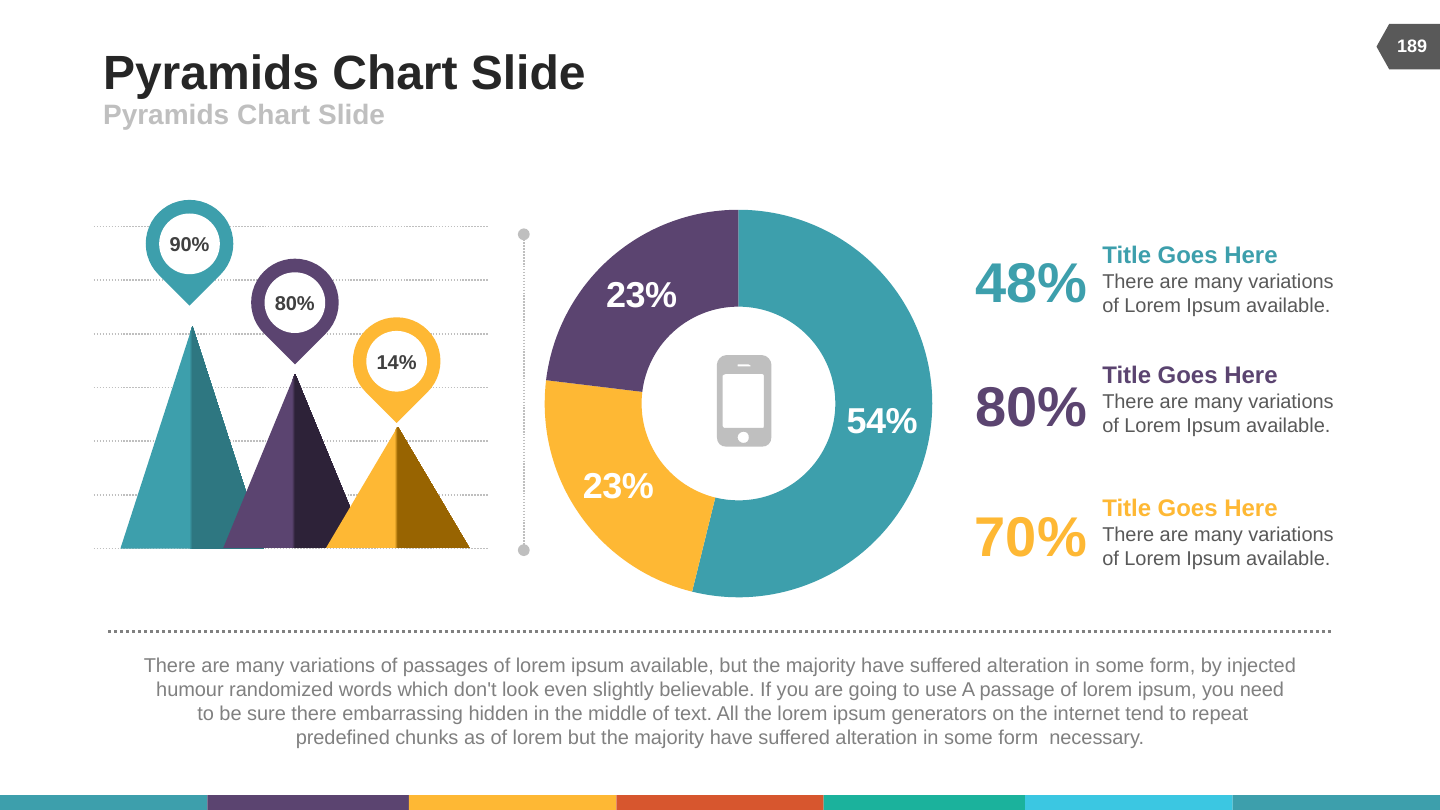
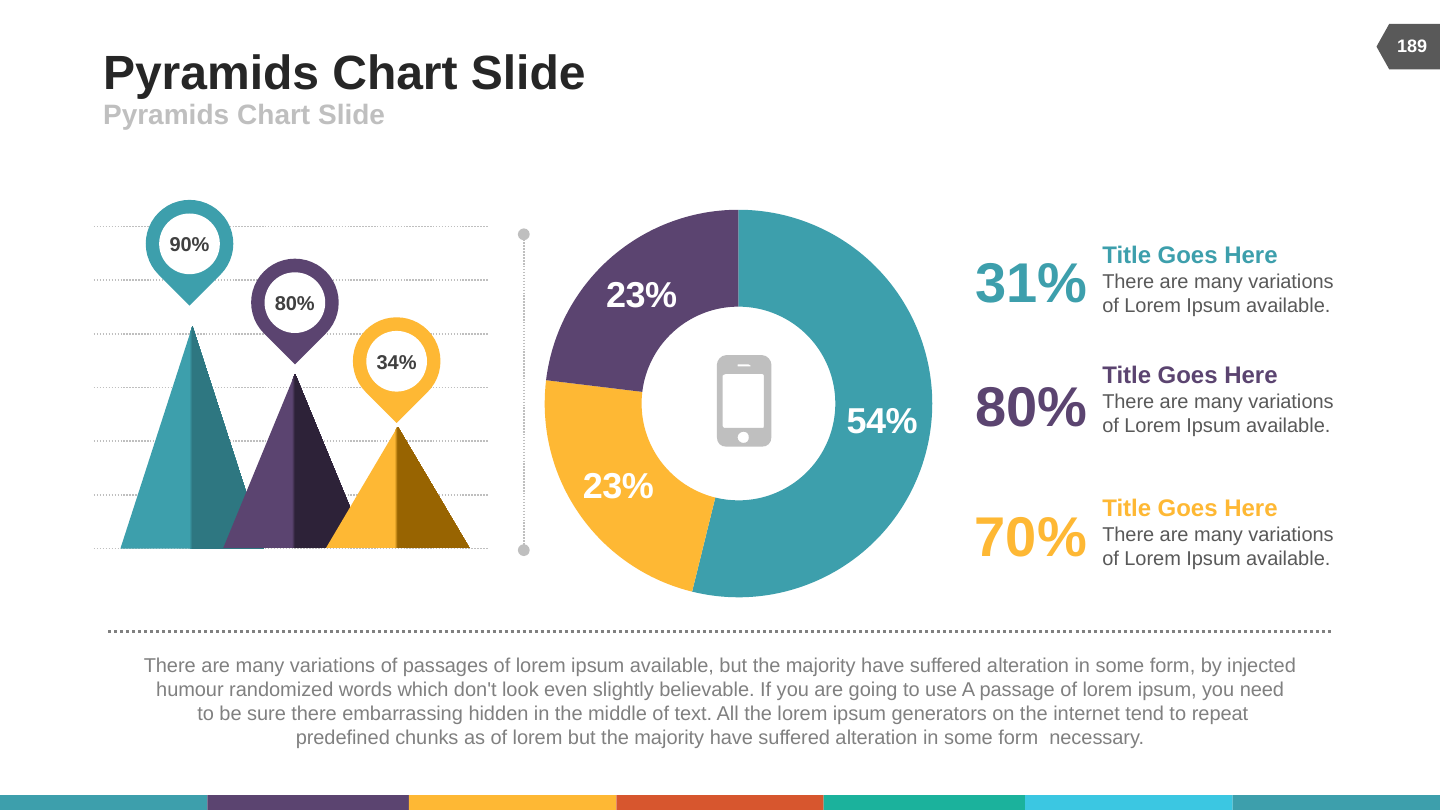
48%: 48% -> 31% (1032, 284)
14%: 14% -> 34% (397, 363)
